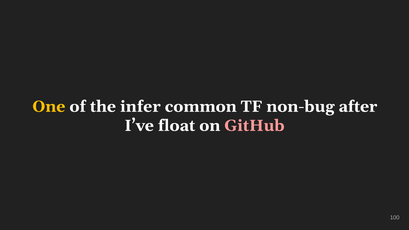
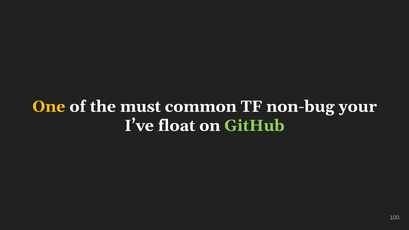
infer: infer -> must (140, 107)
after: after -> your (358, 107)
GitHub colour: pink -> light green (255, 126)
